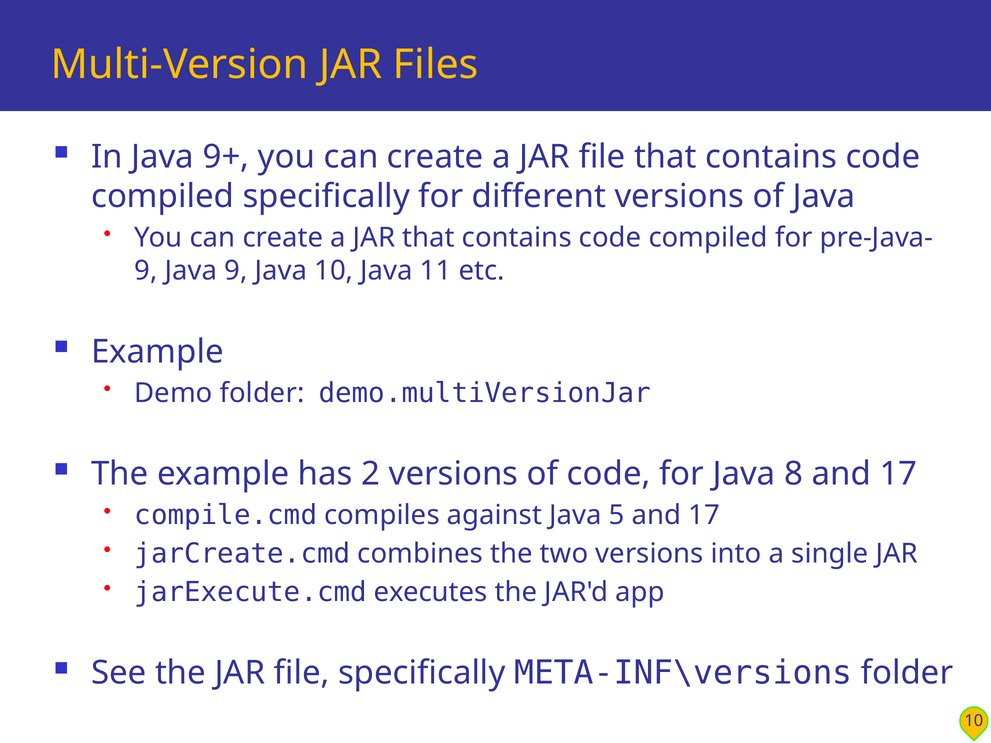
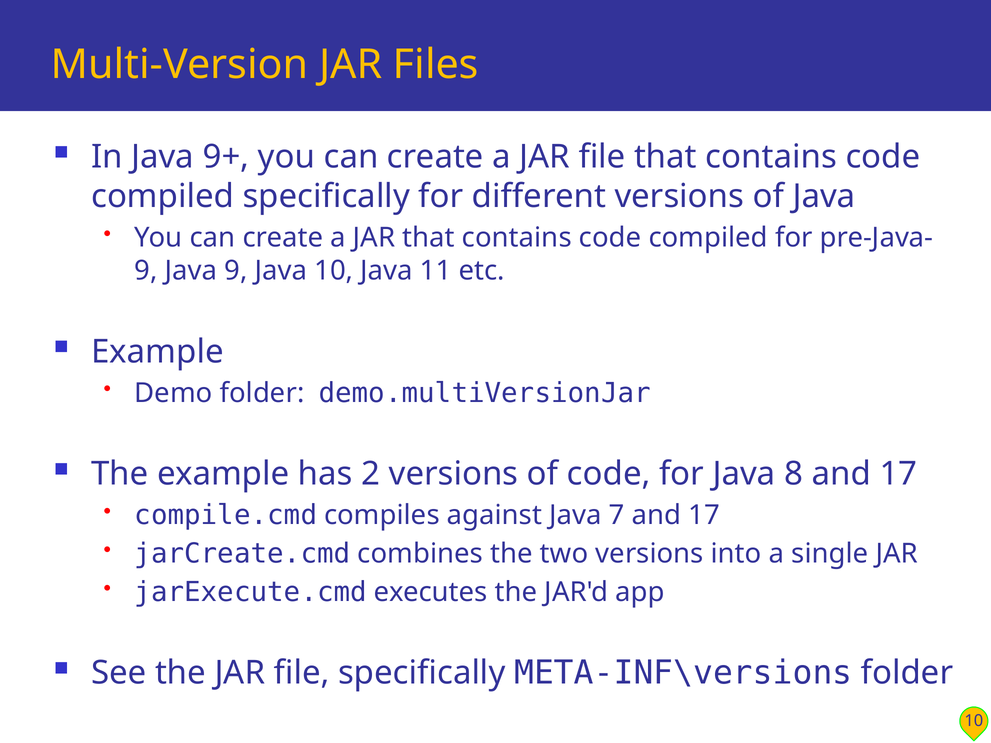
5: 5 -> 7 (617, 515)
